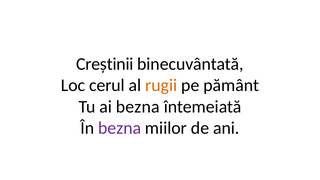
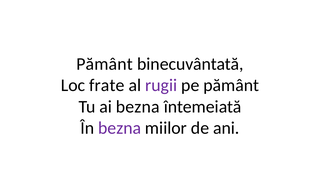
Creștinii: Creștinii -> Pământ (105, 64)
cerul: cerul -> frate (107, 85)
rugii colour: orange -> purple (161, 85)
